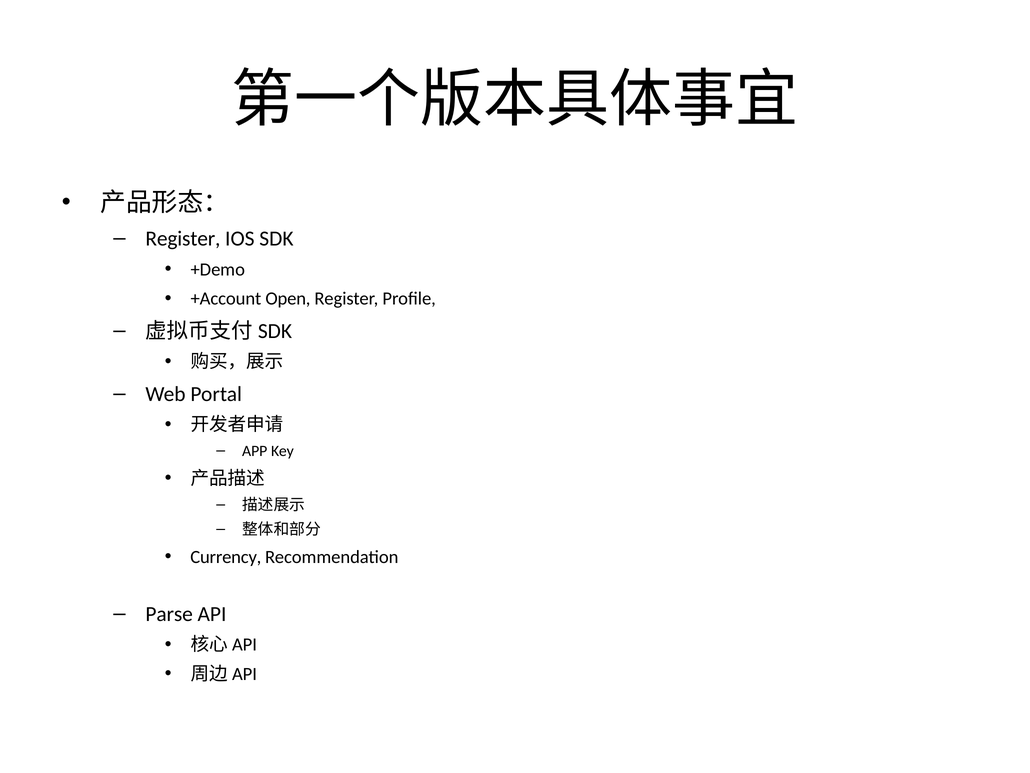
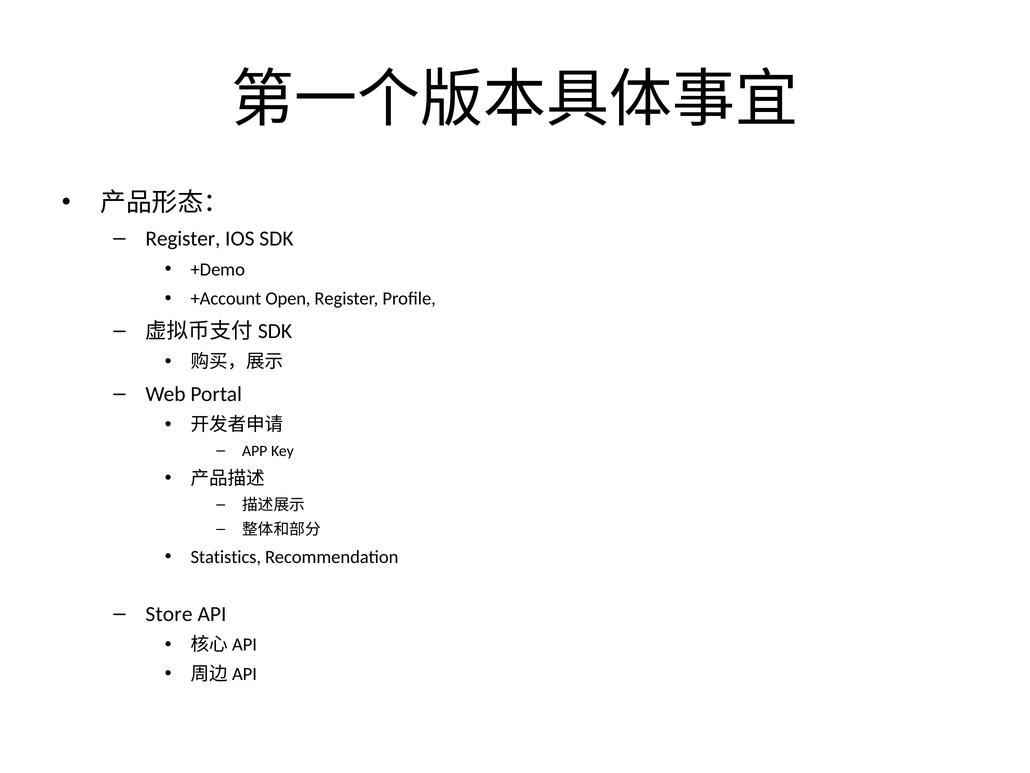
Currency: Currency -> Statistics (226, 557)
Parse: Parse -> Store (169, 614)
